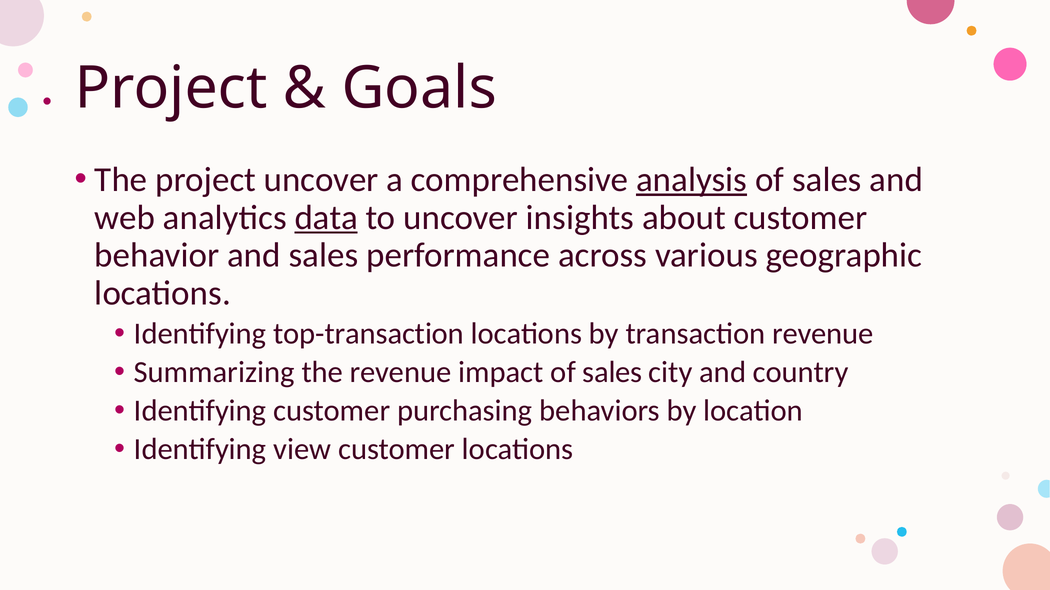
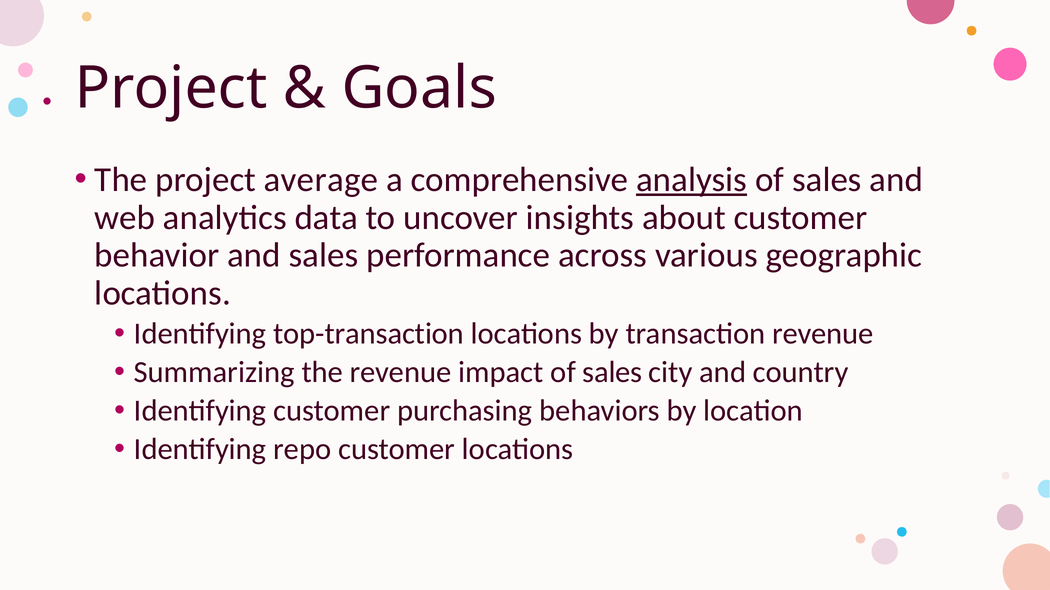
project uncover: uncover -> average (321, 180)
data underline: present -> none (326, 218)
view: view -> repo (302, 450)
